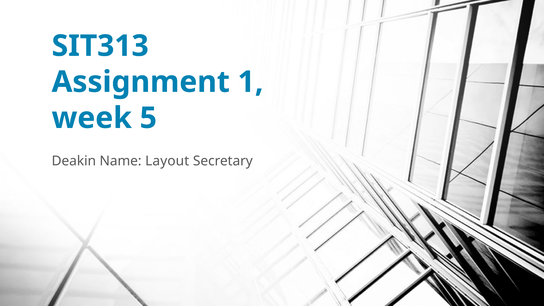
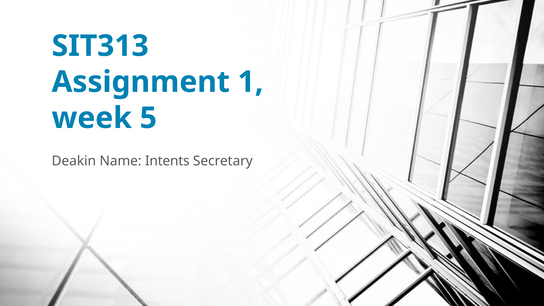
Layout: Layout -> Intents (167, 161)
